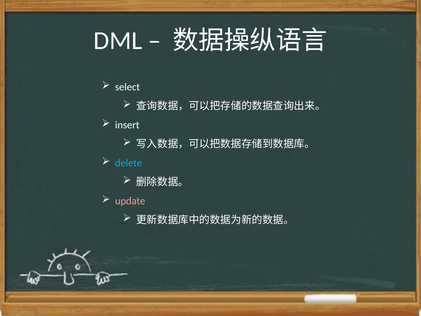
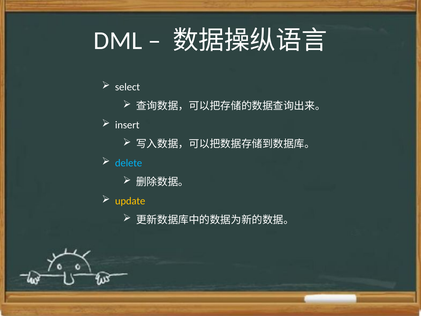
update colour: pink -> yellow (130, 201)
